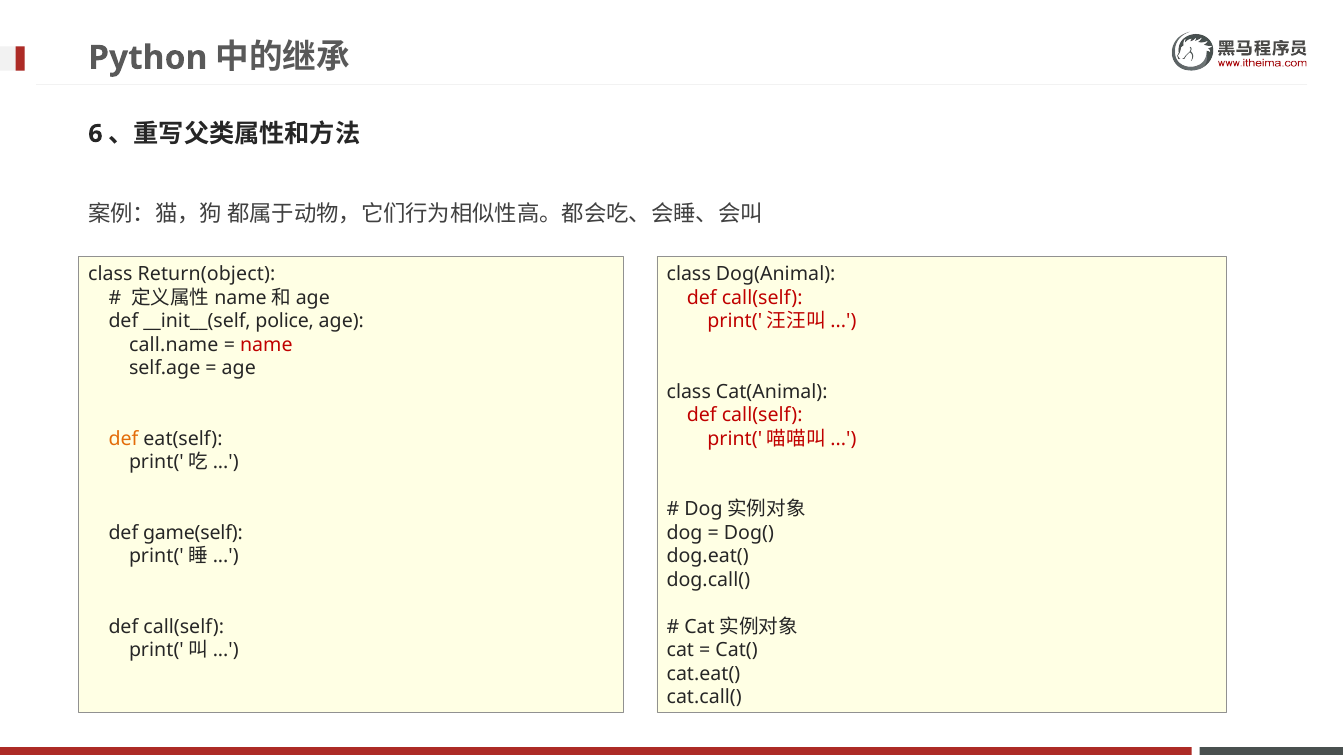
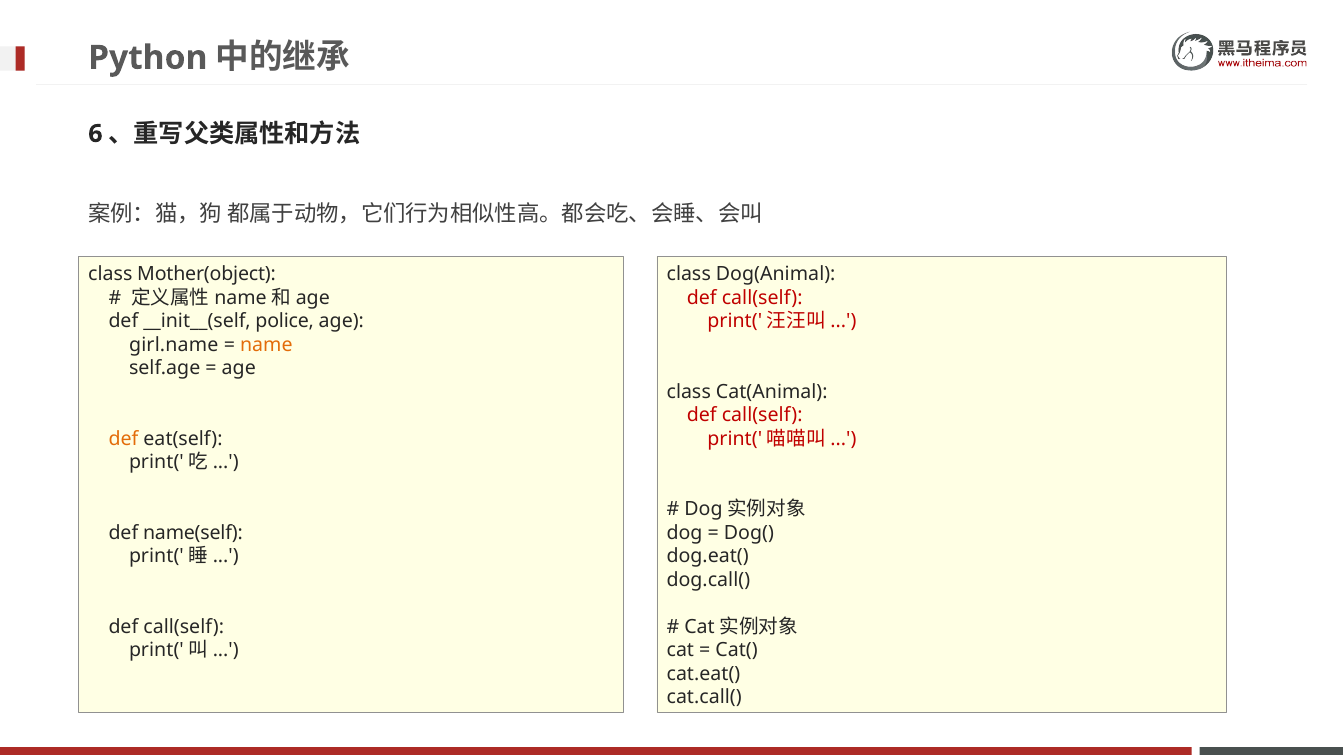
Return(object: Return(object -> Mother(object (207, 274)
call.name: call.name -> girl.name (174, 345)
name colour: red -> orange (266, 345)
game(self: game(self -> name(self (193, 533)
